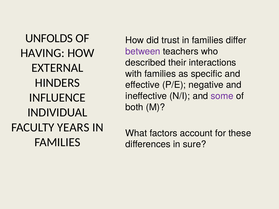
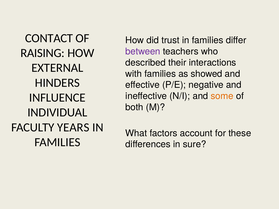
UNFOLDS: UNFOLDS -> CONTACT (49, 38)
HAVING: HAVING -> RAISING (43, 53)
specific: specific -> showed (207, 74)
some colour: purple -> orange (222, 96)
